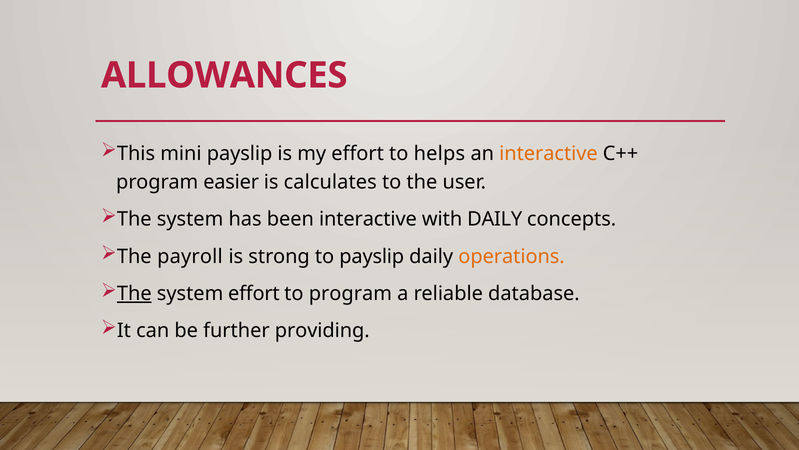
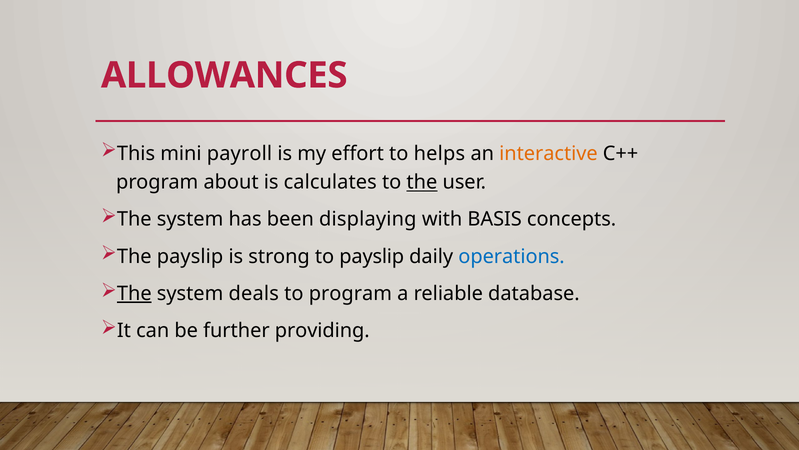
mini payslip: payslip -> payroll (239, 153)
easier: easier -> about (231, 182)
the underline: none -> present (422, 182)
been interactive: interactive -> displaying (368, 219)
with DAILY: DAILY -> BASIS (495, 219)
The payroll: payroll -> payslip (190, 256)
operations colour: orange -> blue (512, 256)
system effort: effort -> deals (254, 293)
